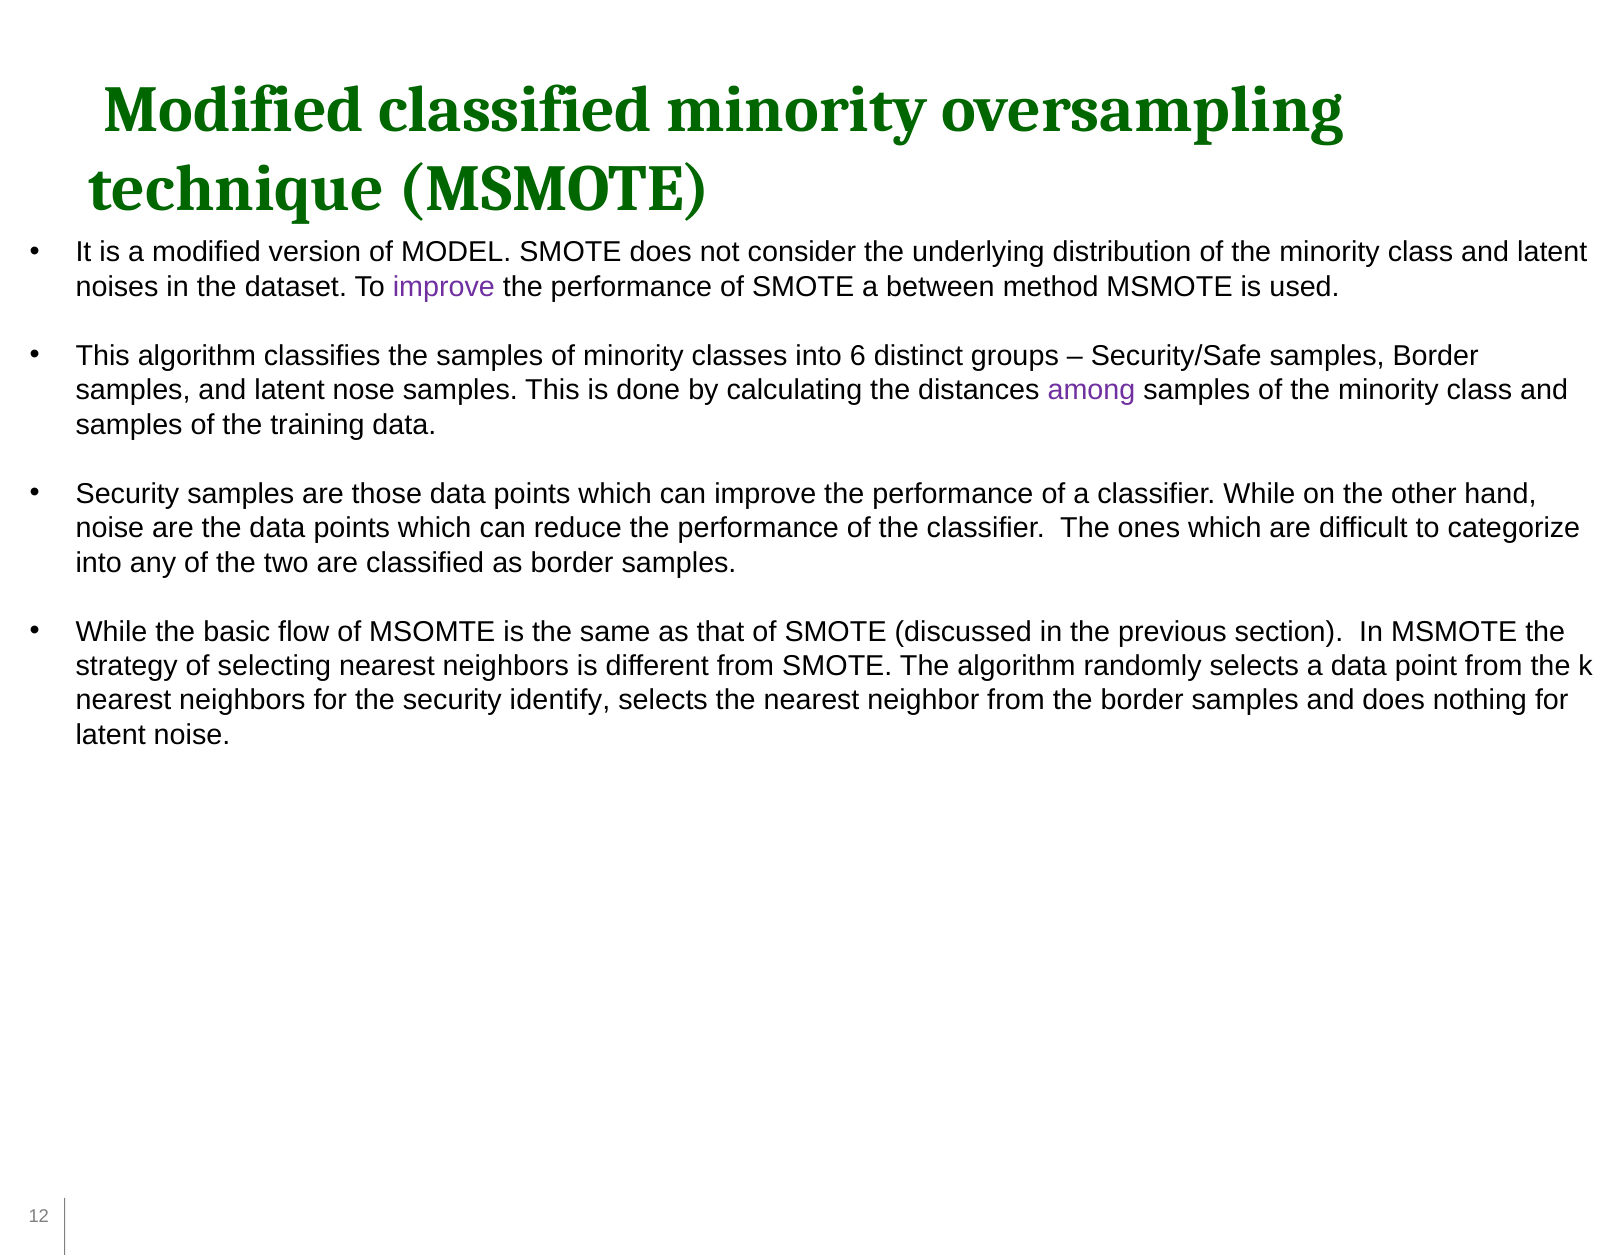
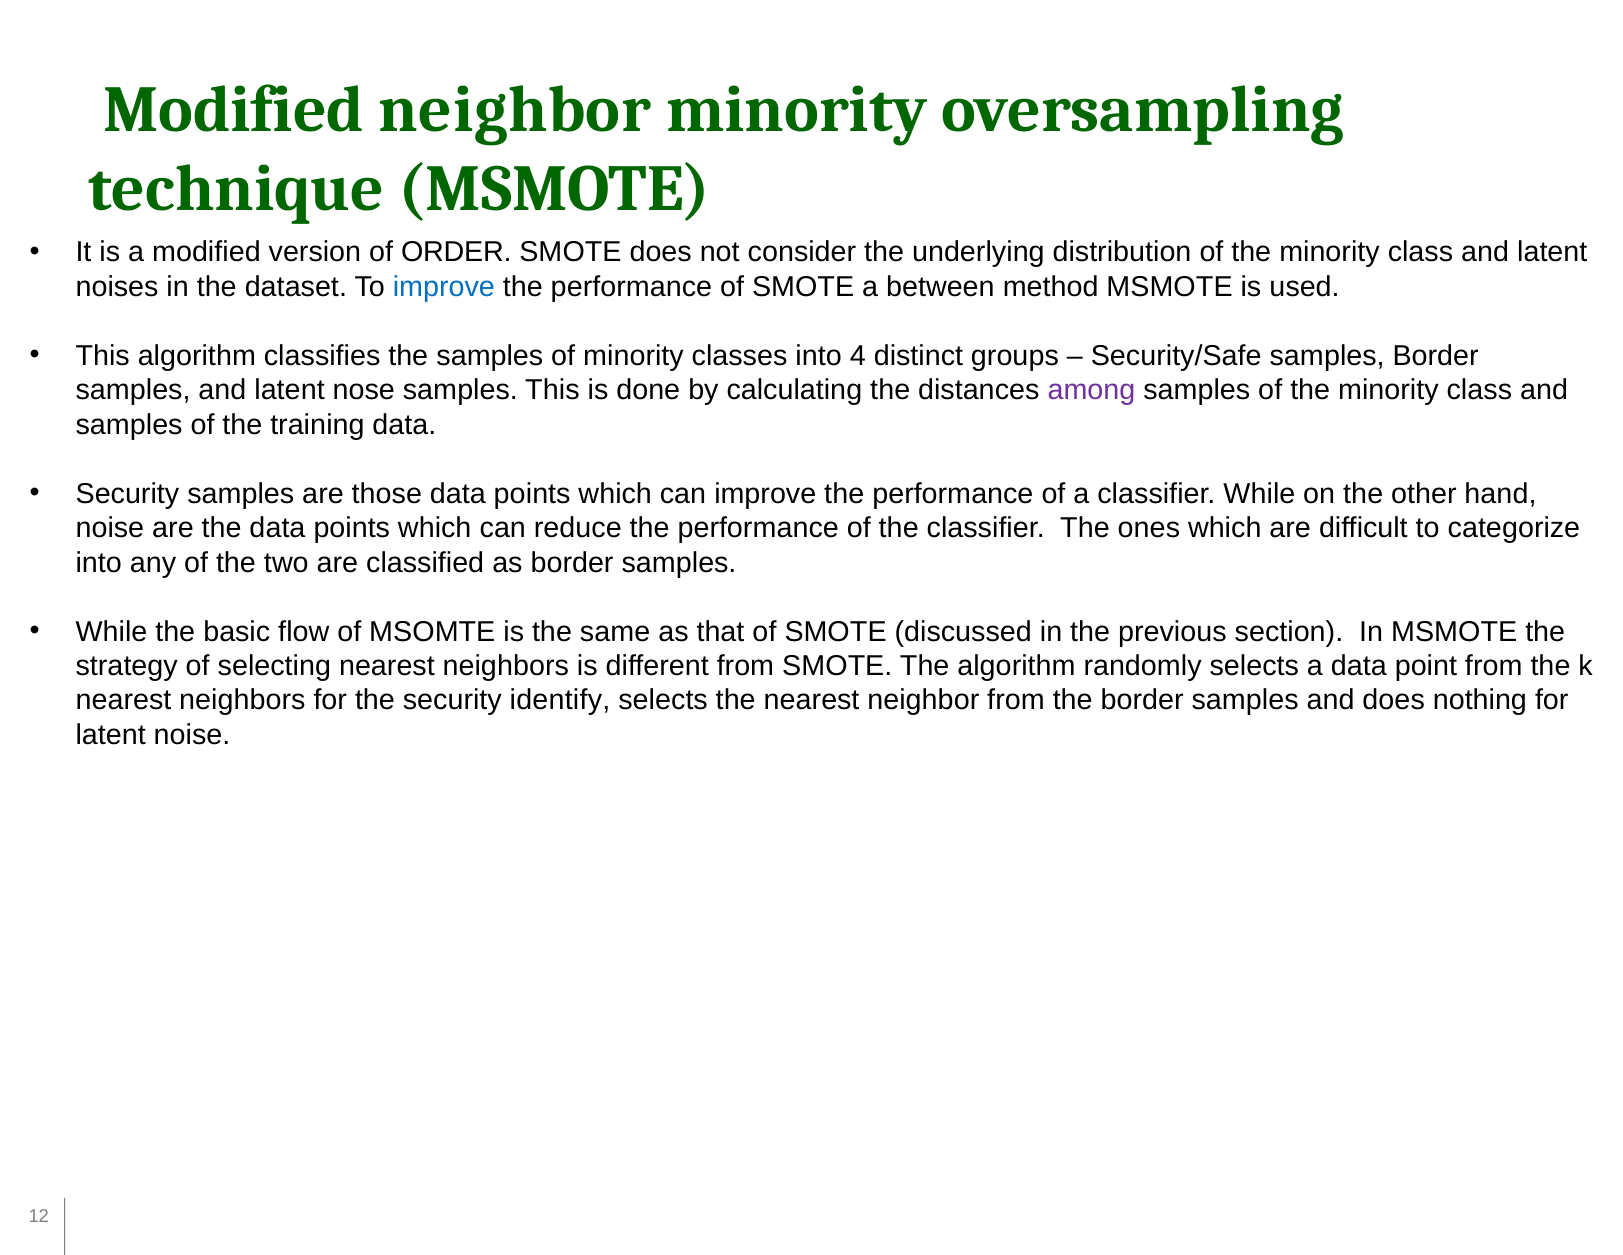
Modified classified: classified -> neighbor (515, 110)
MODEL: MODEL -> ORDER (456, 252)
improve colour: purple -> blue (444, 287)
6: 6 -> 4 (858, 356)
